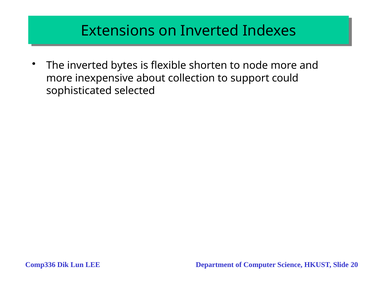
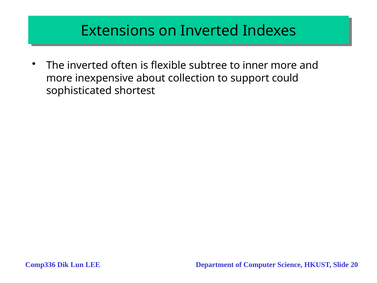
bytes: bytes -> often (124, 65)
shorten: shorten -> subtree (208, 65)
node: node -> inner (255, 65)
selected: selected -> shortest (135, 91)
